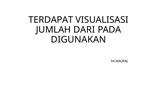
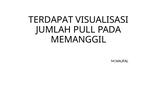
DARI: DARI -> PULL (84, 30)
DIGUNAKAN: DIGUNAKAN -> MEMANGGIL (79, 40)
